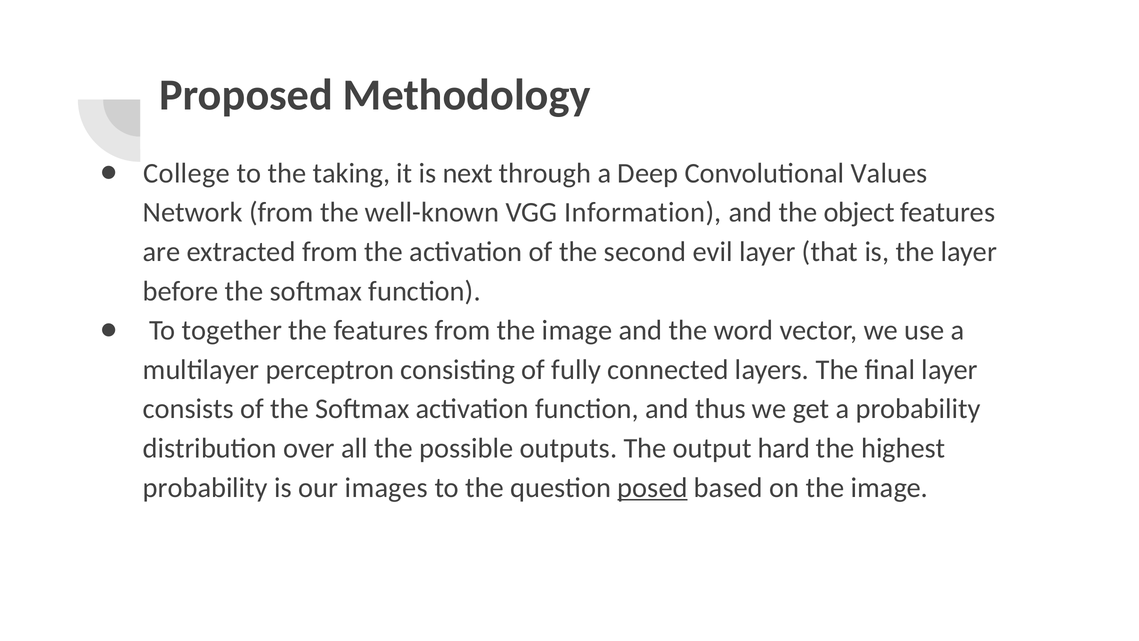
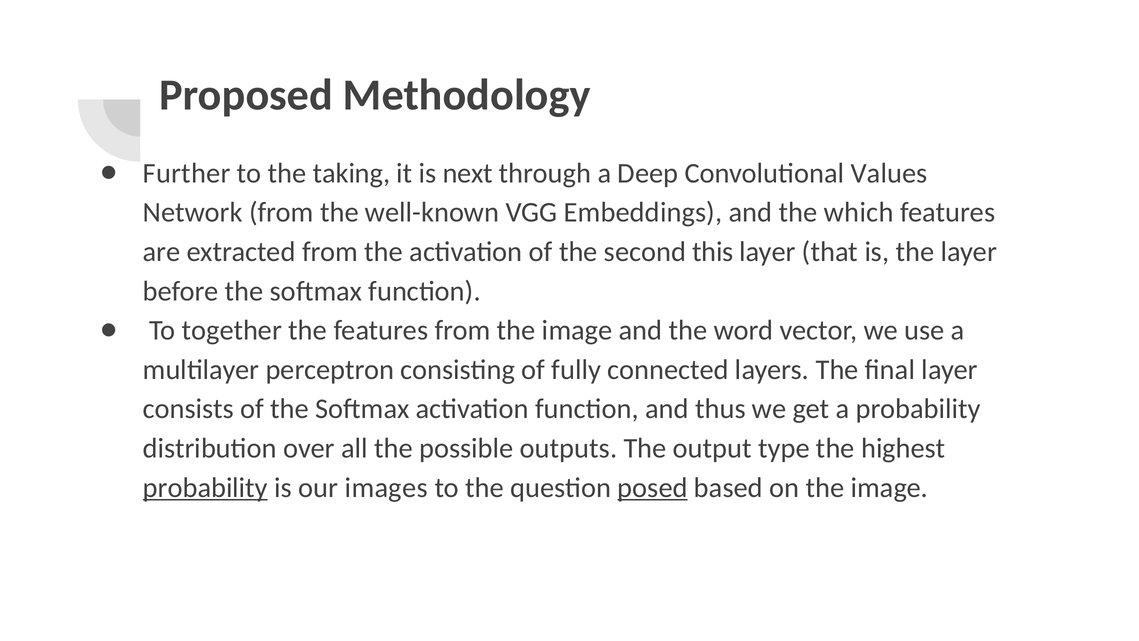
College: College -> Further (187, 173)
Information: Information -> Embeddings (643, 212)
object: object -> which (859, 212)
evil: evil -> this (713, 252)
hard: hard -> type (784, 448)
probability underline: none -> present (205, 487)
